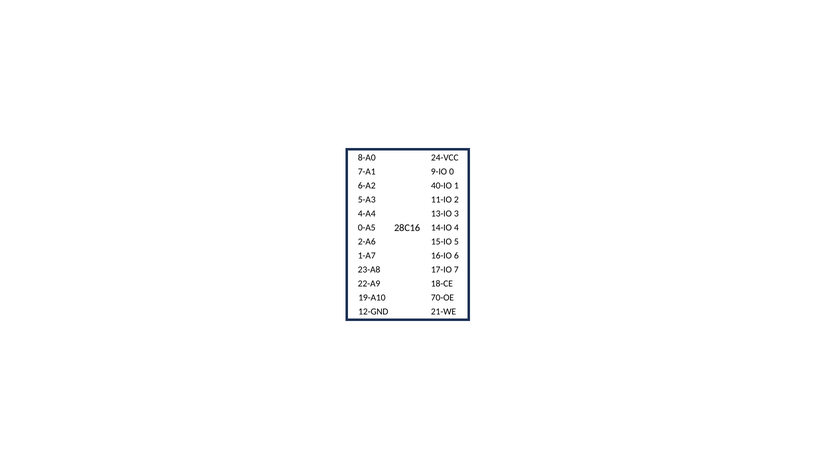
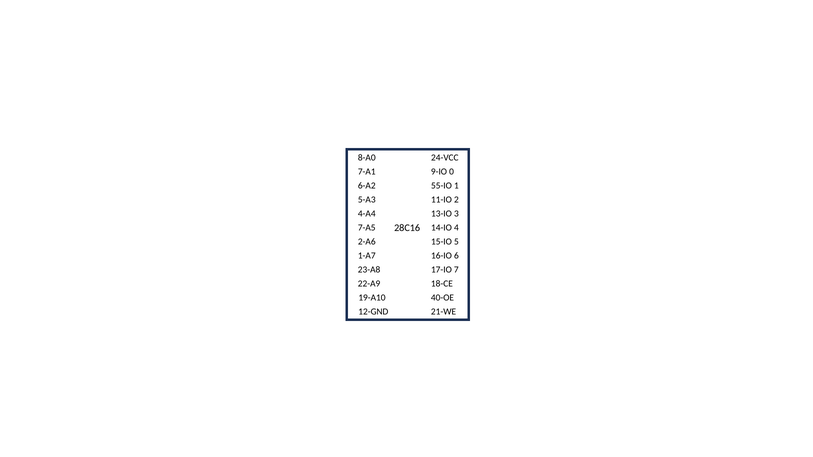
40-IO: 40-IO -> 55-IO (441, 186)
0-A5: 0-A5 -> 7-A5 (367, 228)
70-OE: 70-OE -> 40-OE (443, 298)
